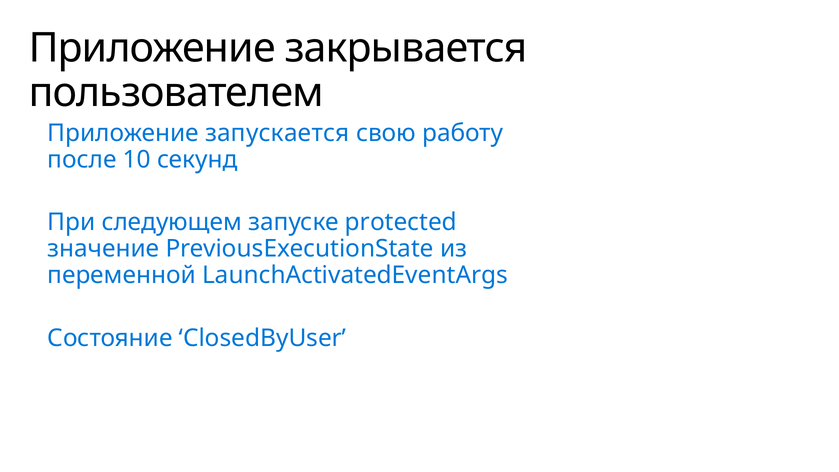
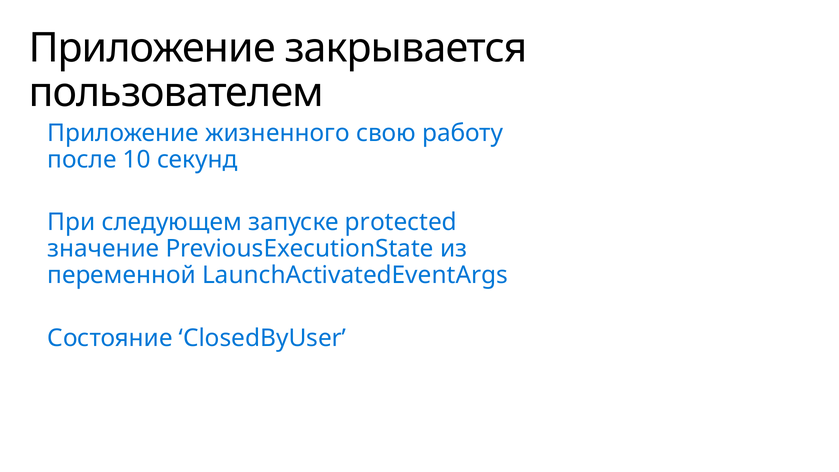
запускается: запускается -> жизненного (277, 133)
